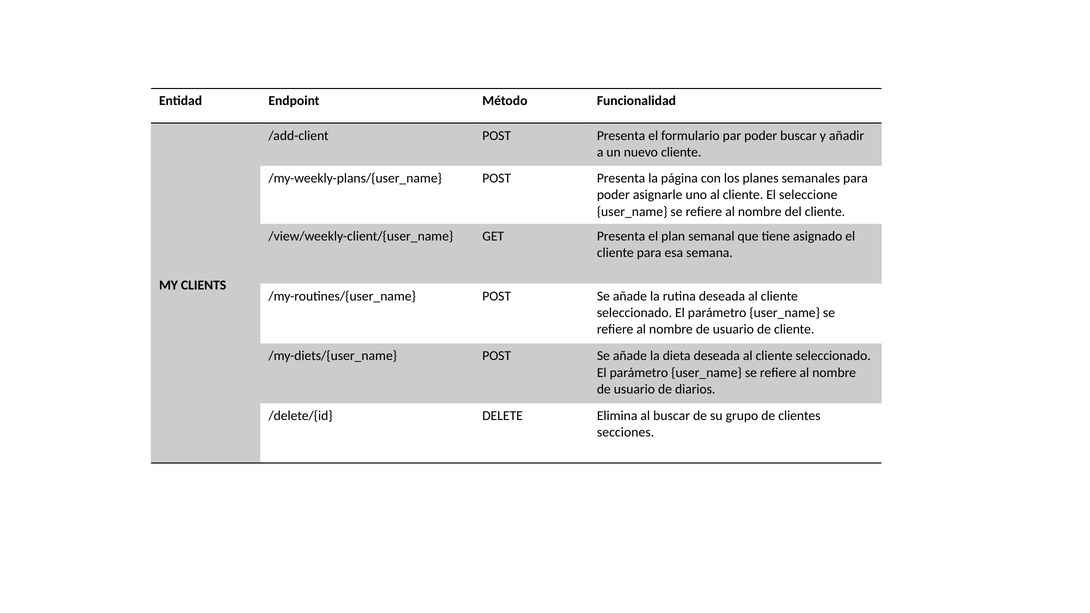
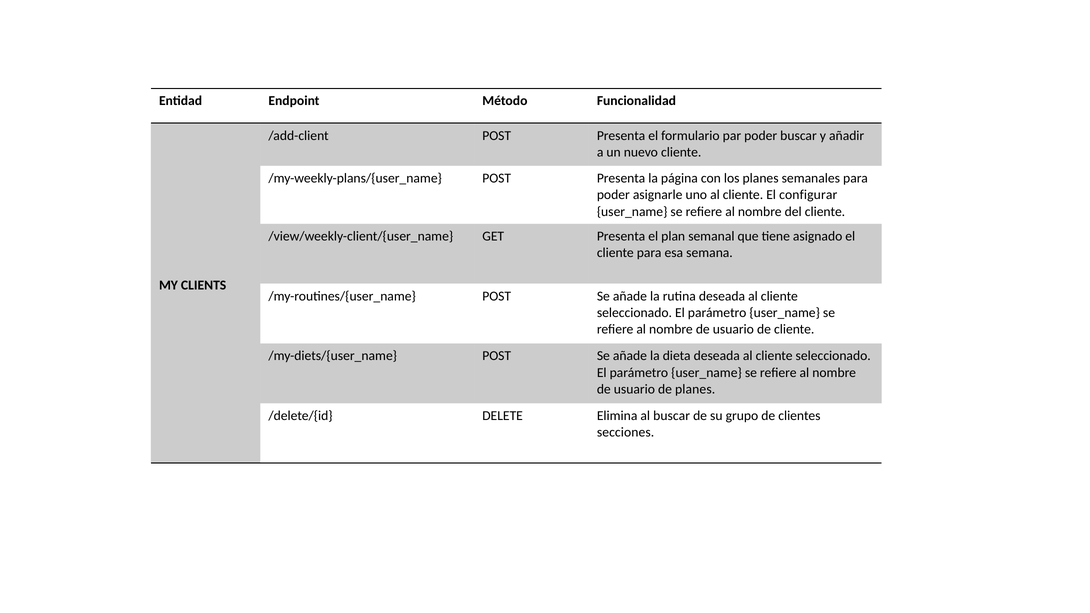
seleccione: seleccione -> configurar (808, 195)
de diarios: diarios -> planes (695, 389)
